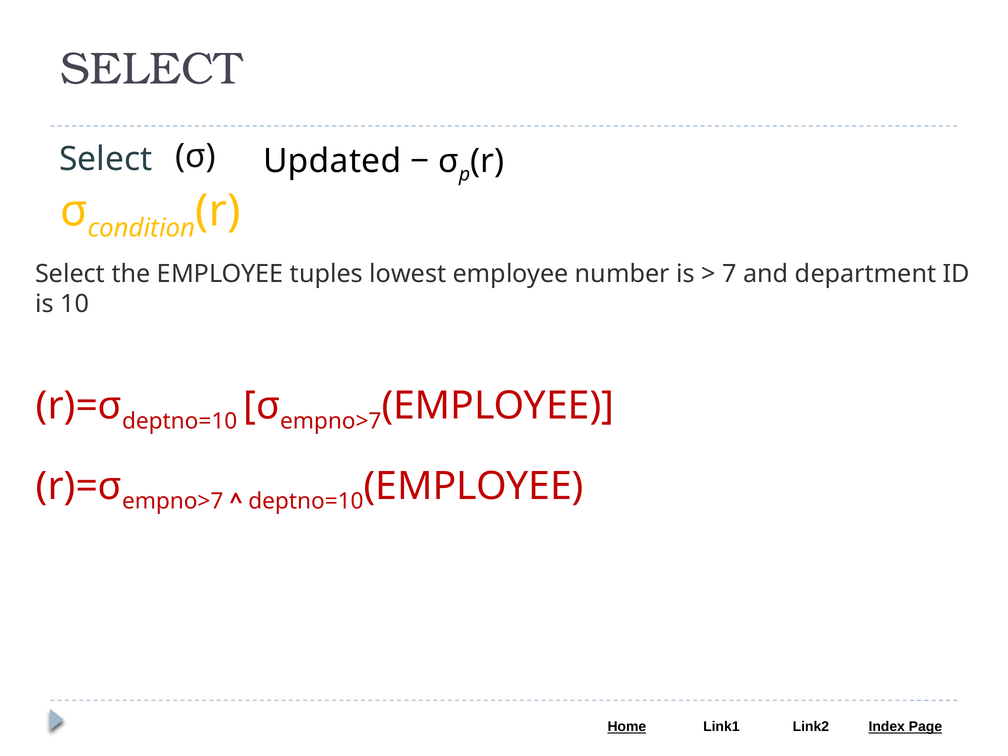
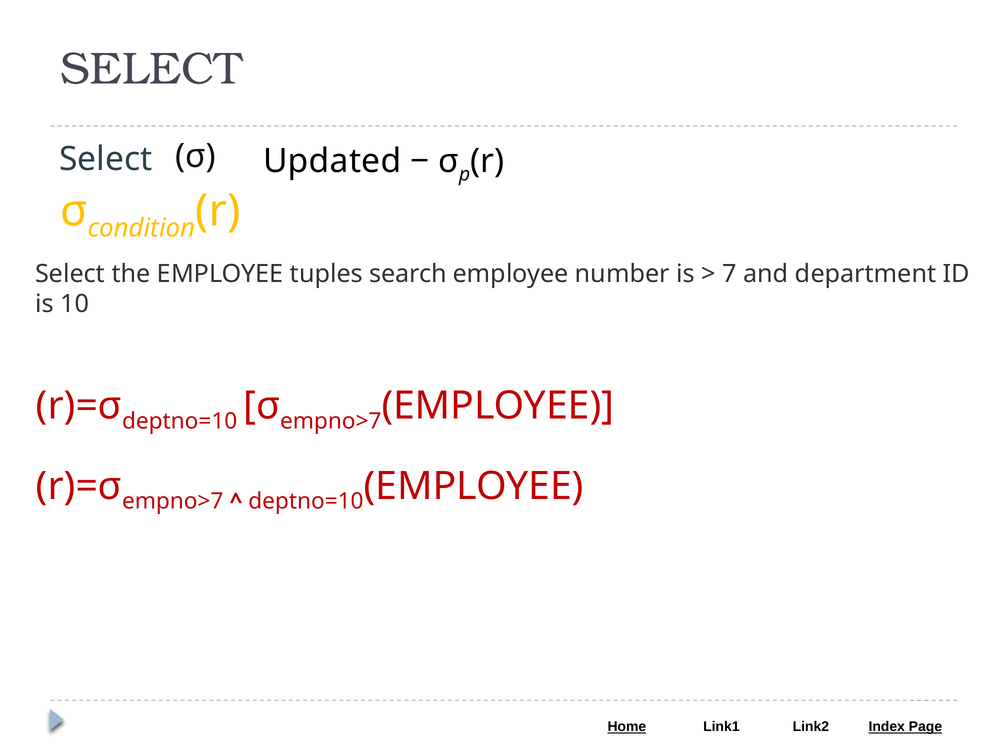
lowest: lowest -> search (408, 274)
